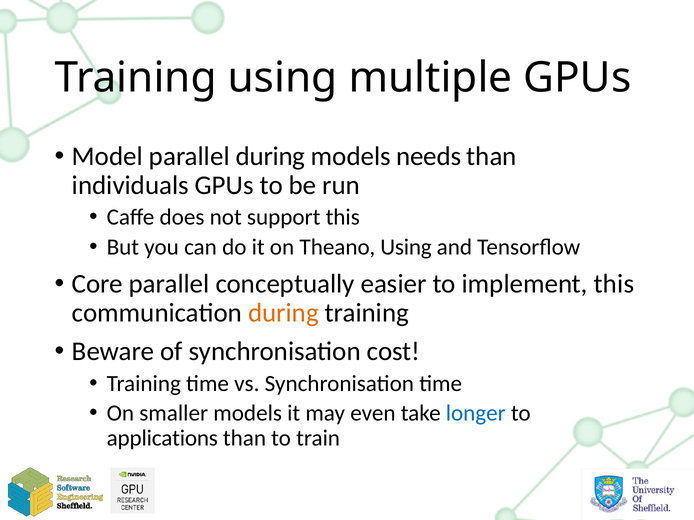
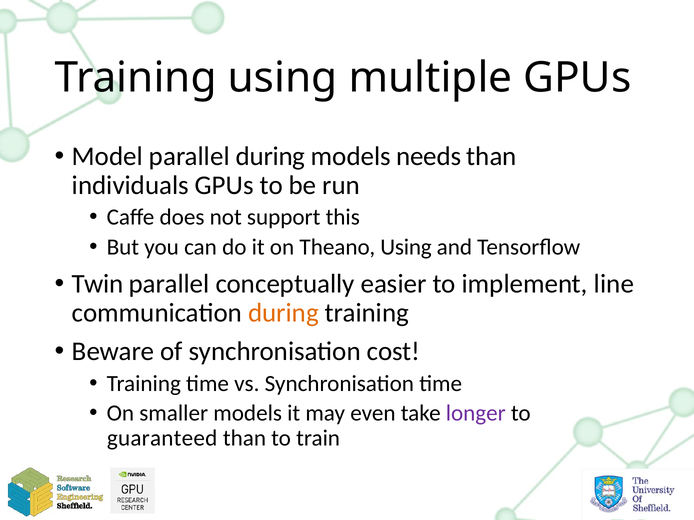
Core: Core -> Twin (98, 284)
implement this: this -> line (614, 284)
longer colour: blue -> purple (476, 414)
applications: applications -> guaranteed (162, 439)
